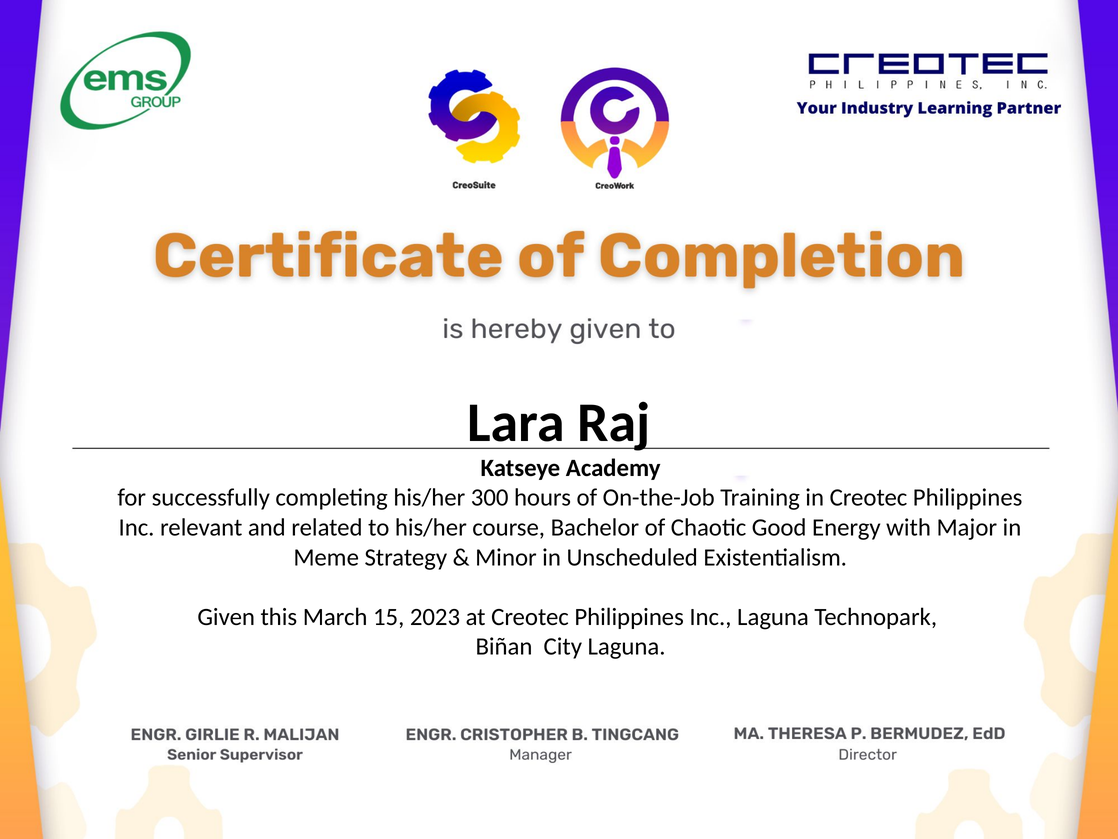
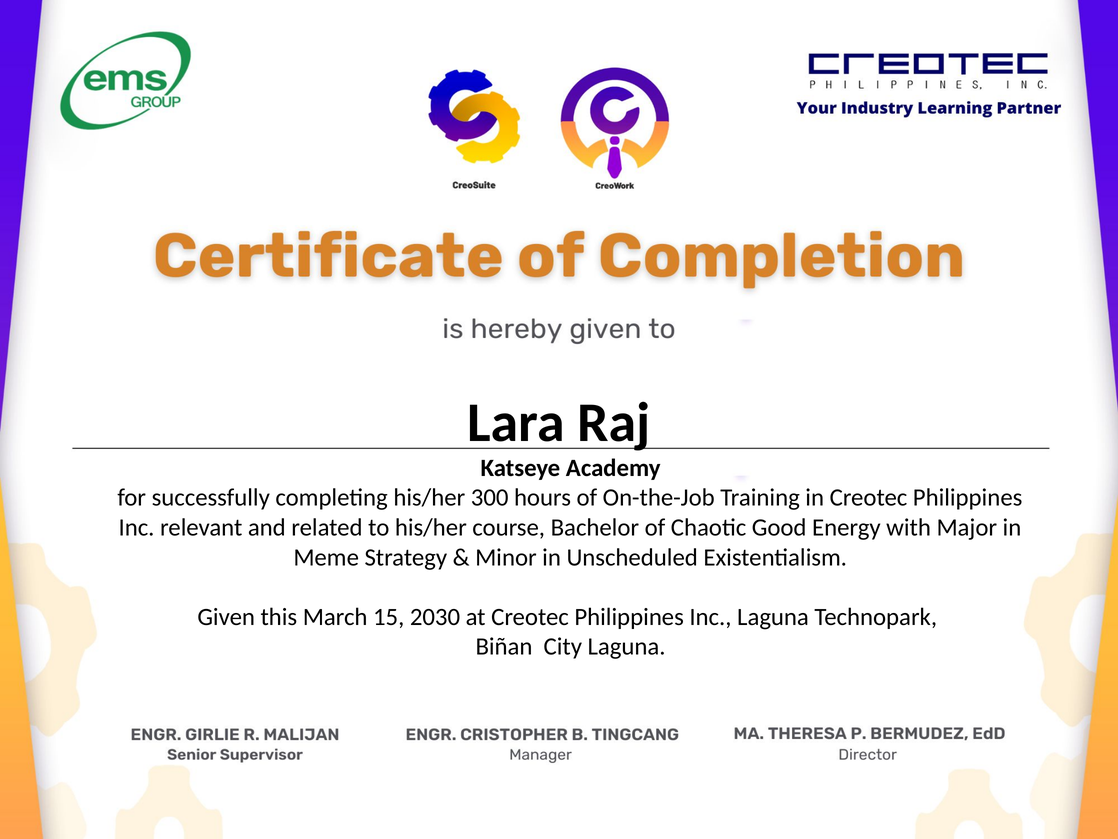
2023: 2023 -> 2030 (435, 617)
